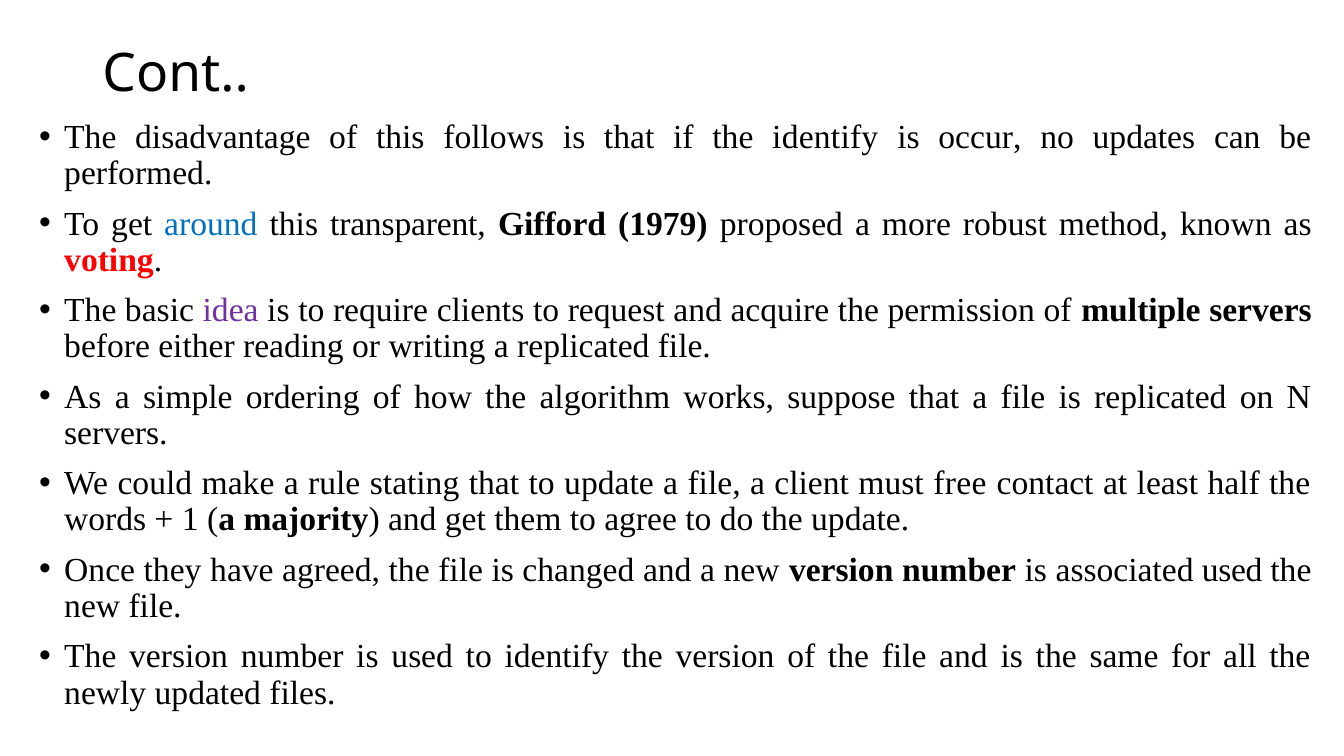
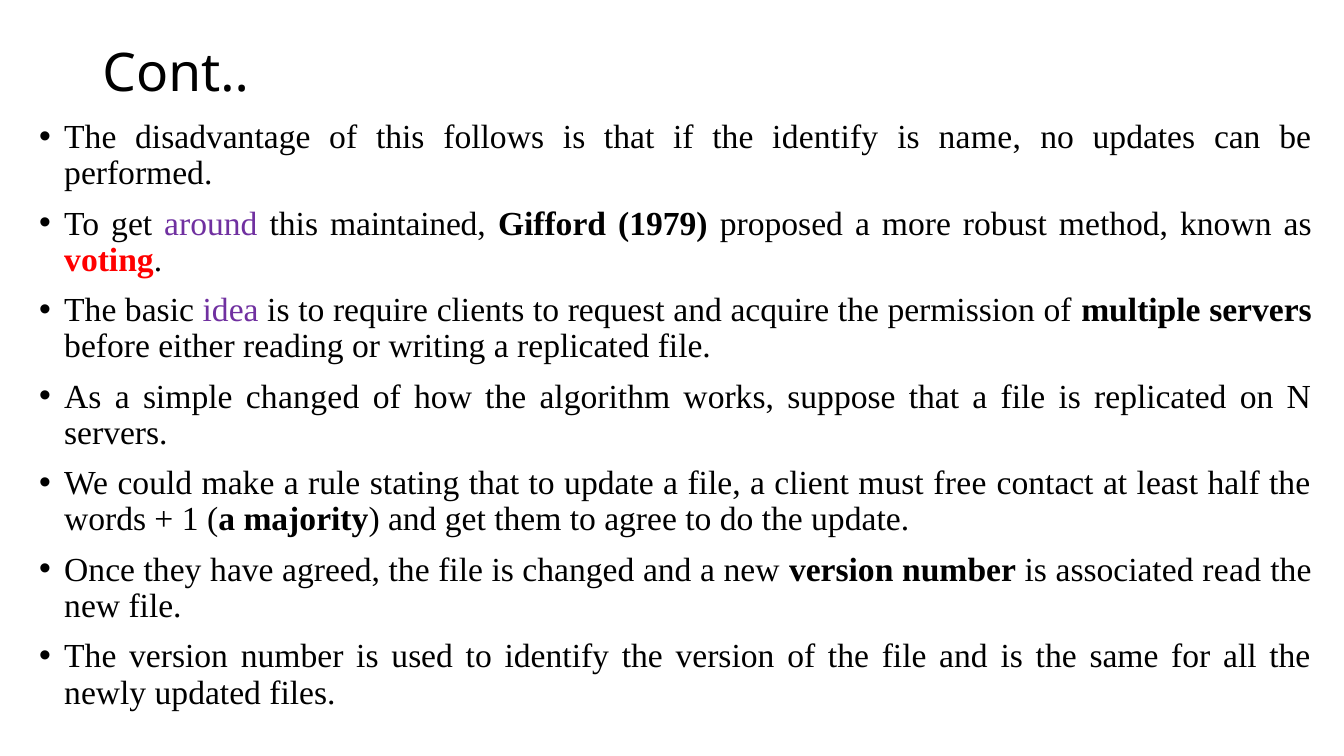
occur: occur -> name (980, 137)
around colour: blue -> purple (211, 224)
transparent: transparent -> maintained (408, 224)
simple ordering: ordering -> changed (303, 397)
associated used: used -> read (1232, 570)
